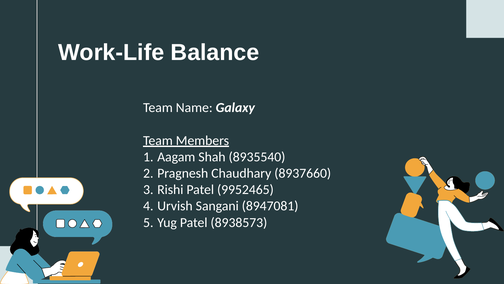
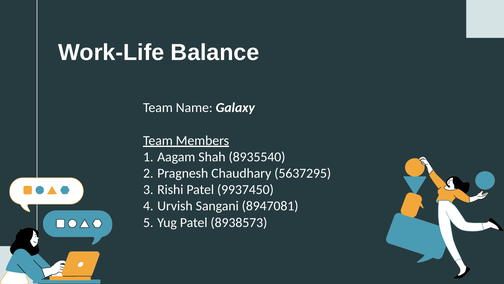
8937660: 8937660 -> 5637295 (303, 173)
9952465: 9952465 -> 9937450 (245, 189)
